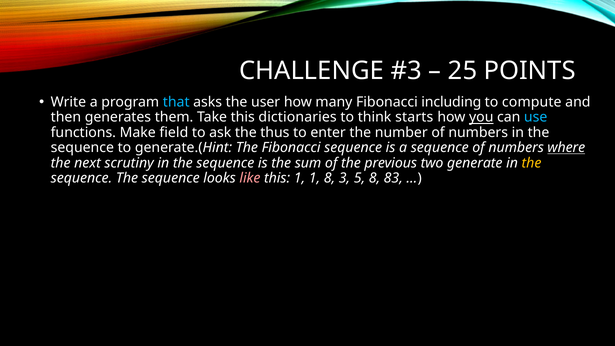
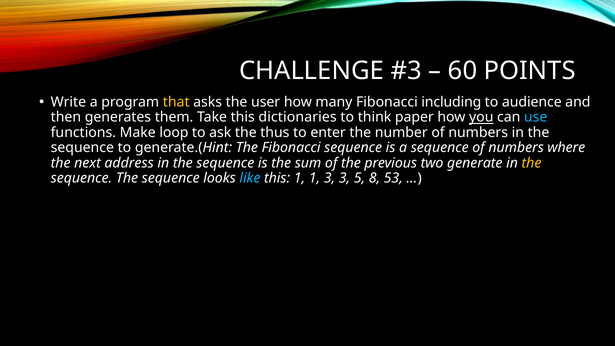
25: 25 -> 60 (463, 71)
that colour: light blue -> yellow (176, 102)
compute: compute -> audience (532, 102)
starts: starts -> paper (414, 117)
field: field -> loop (174, 132)
where underline: present -> none (566, 148)
scrutiny: scrutiny -> address (129, 163)
like colour: pink -> light blue (250, 178)
1 8: 8 -> 3 (329, 178)
83: 83 -> 53 (393, 178)
